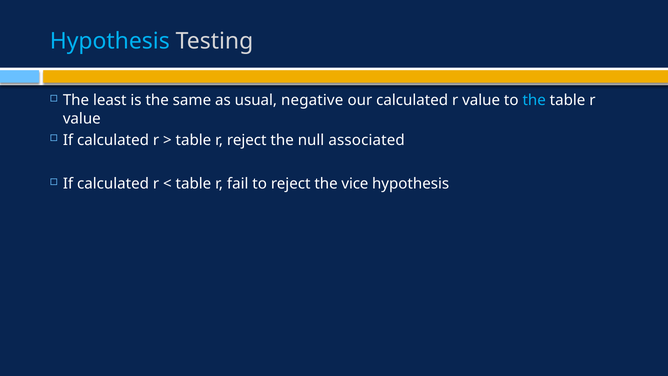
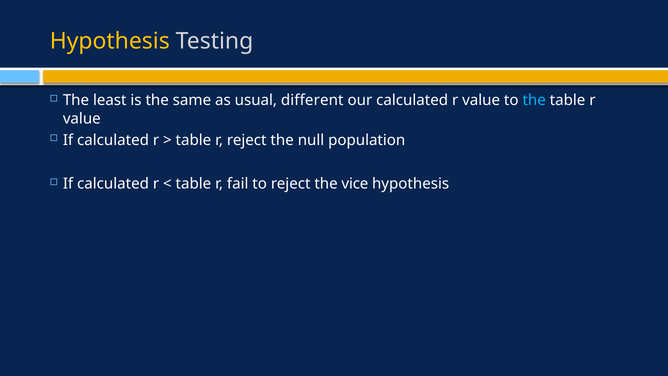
Hypothesis colour: light blue -> yellow (110, 41)
negative: negative -> different (312, 100)
associated: associated -> population (367, 140)
